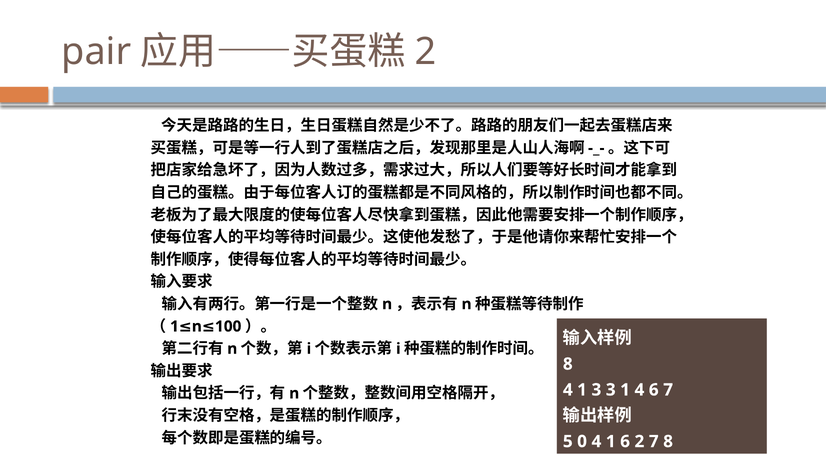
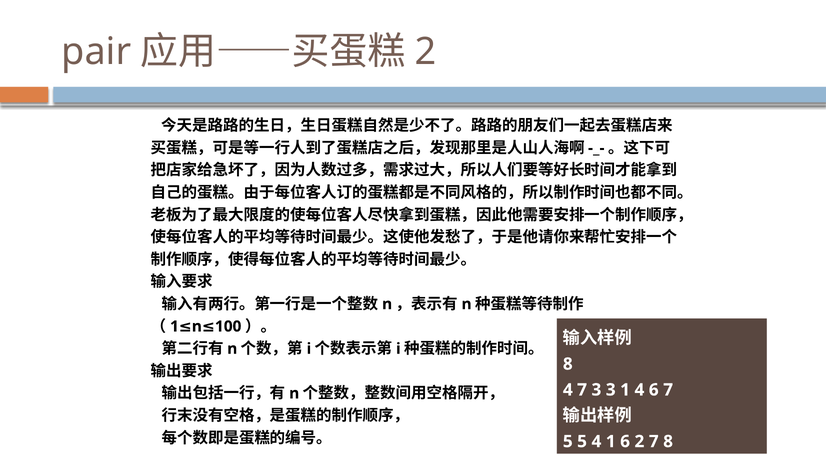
1: 1 -> 7 (582, 390)
5 0: 0 -> 5 (582, 441)
